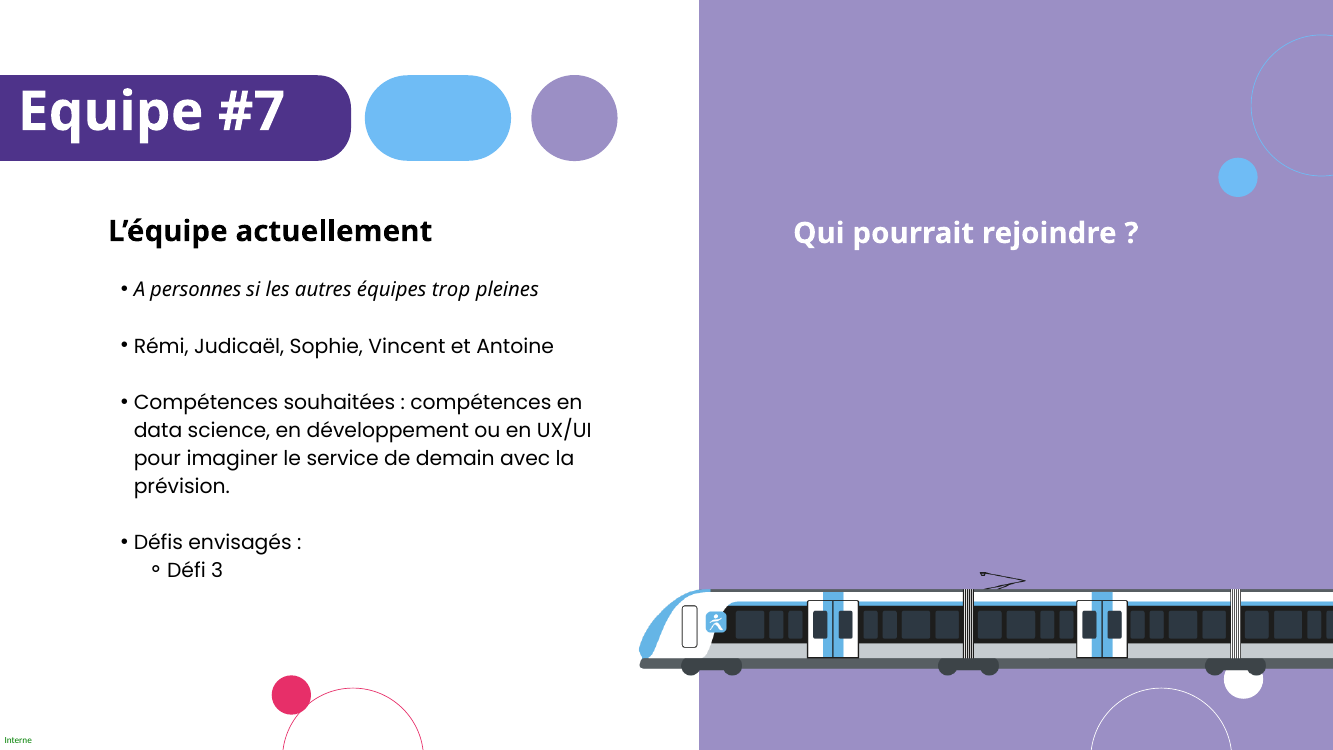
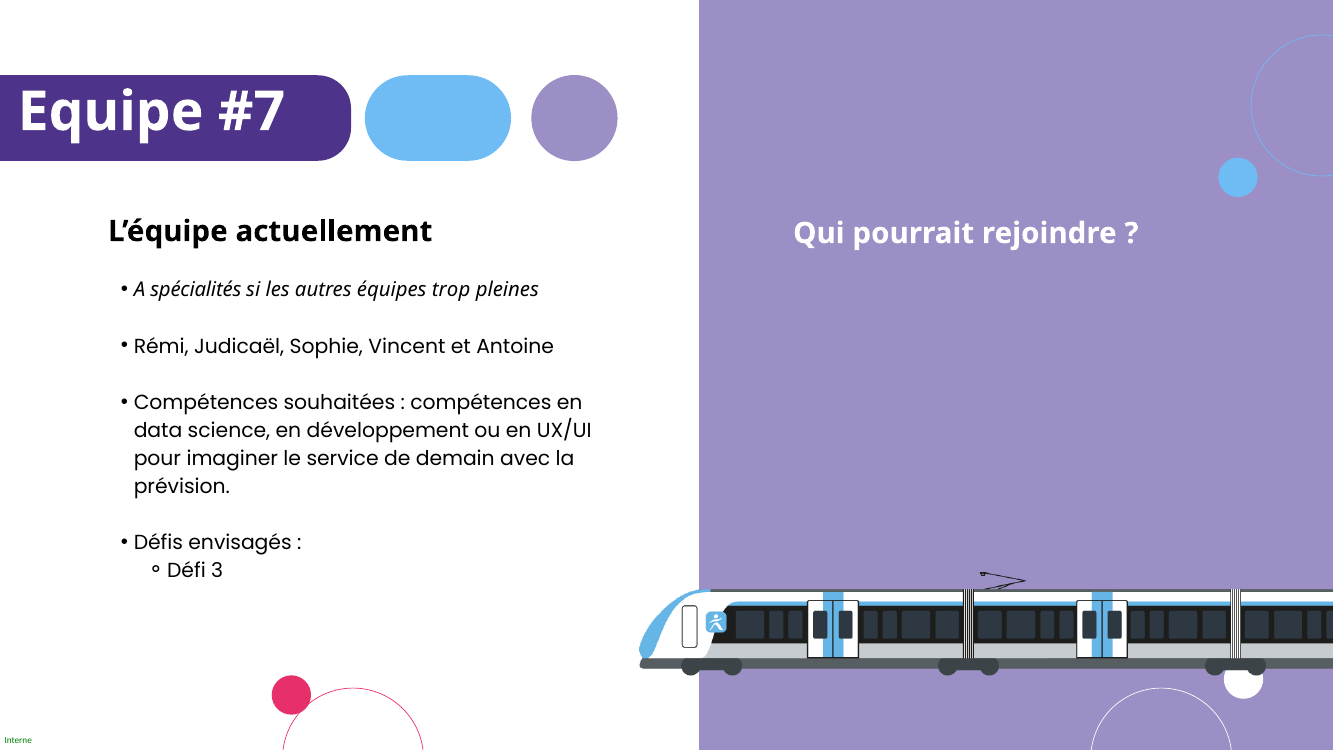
personnes: personnes -> spécialités (196, 290)
